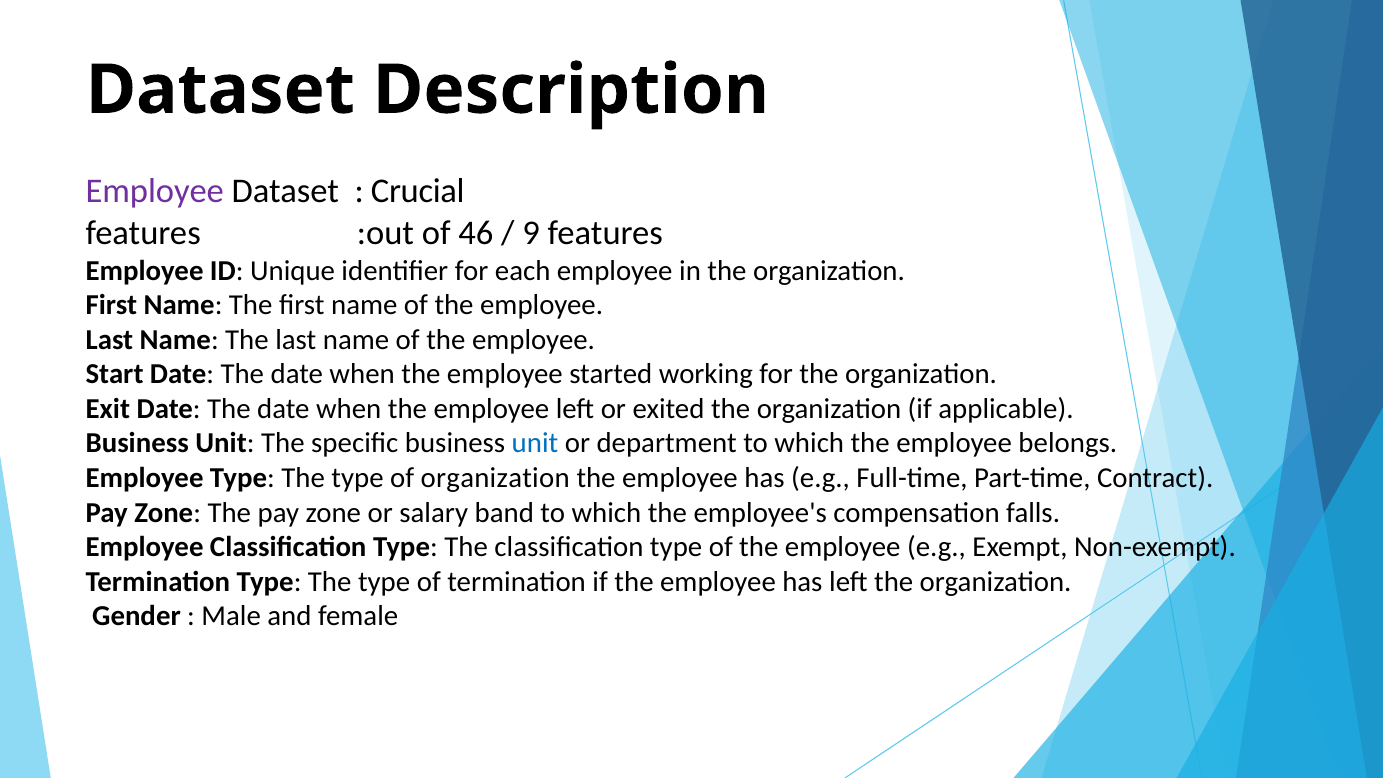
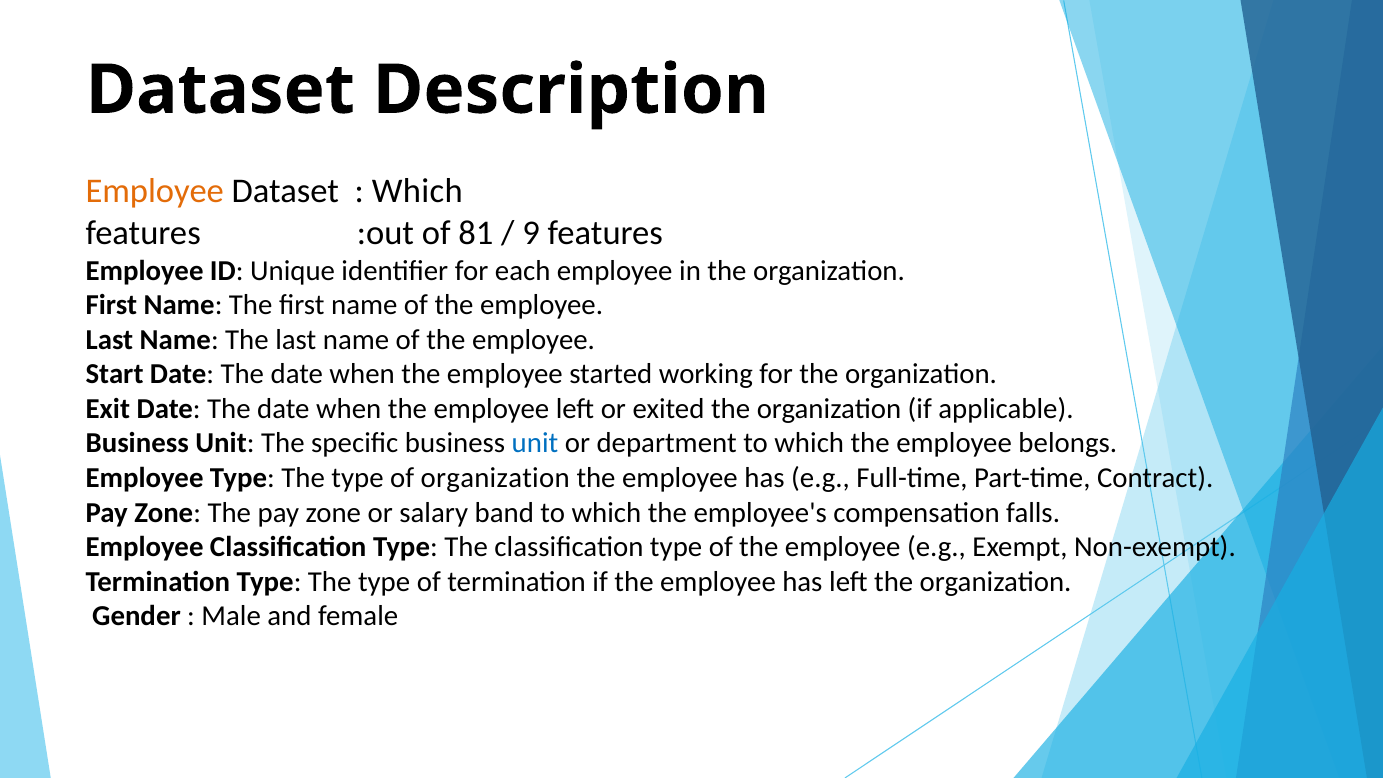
Employee colour: purple -> orange (155, 191)
Crucial: Crucial -> Which (417, 191)
46: 46 -> 81 (476, 233)
